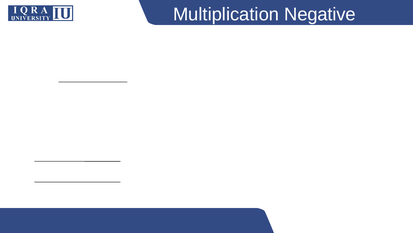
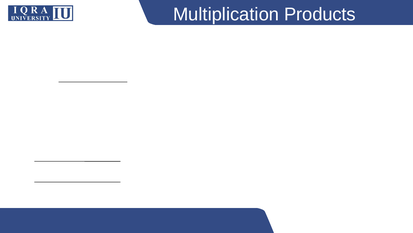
Multiplication Negative: Negative -> Products (320, 14)
